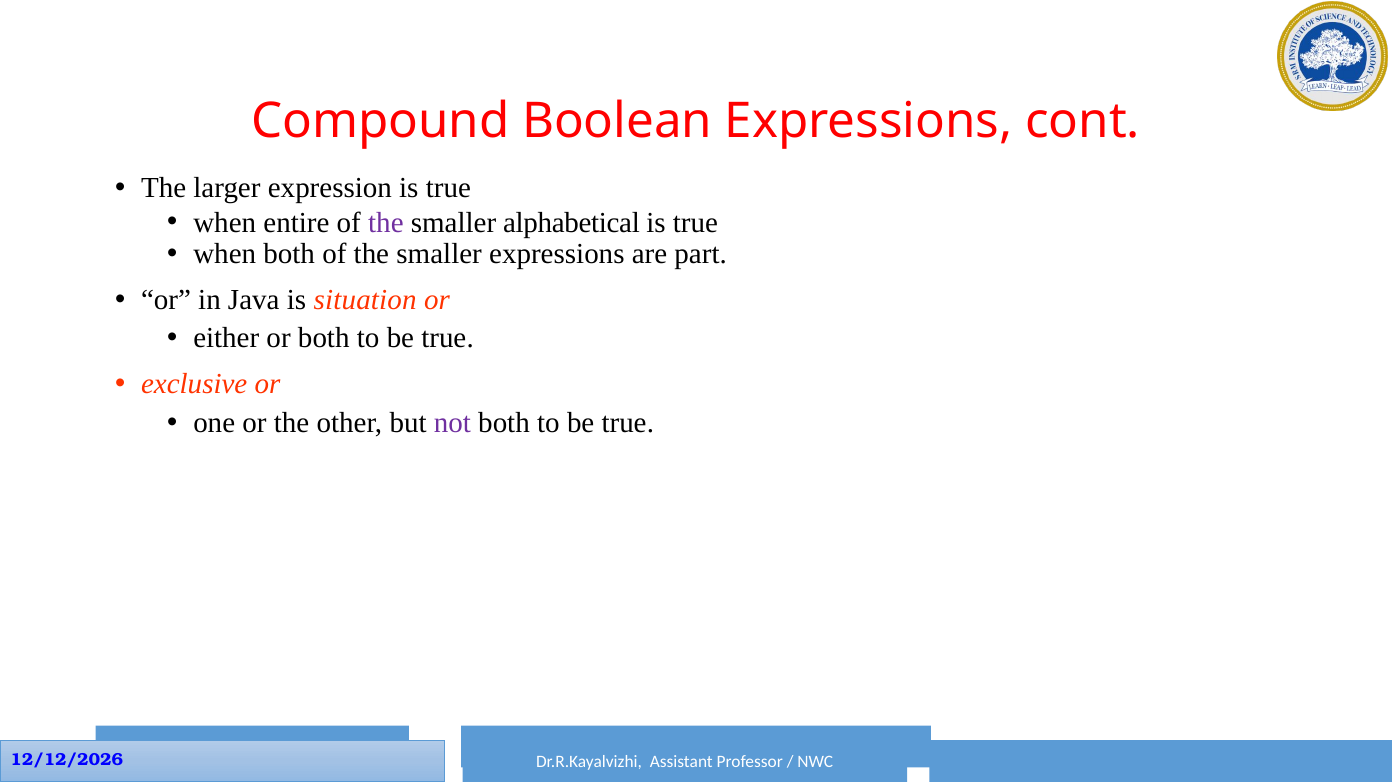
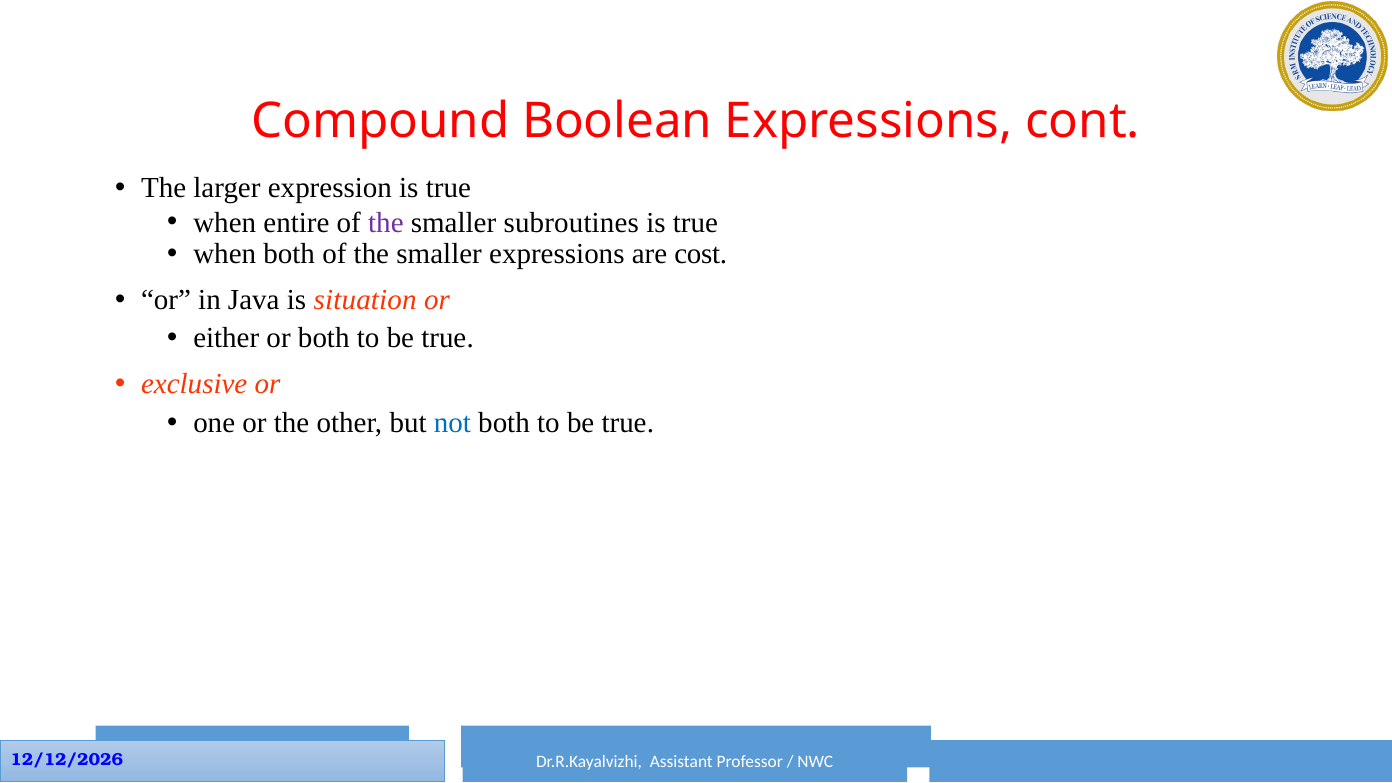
alphabetical: alphabetical -> subroutines (571, 223)
part: part -> cost (701, 254)
not colour: purple -> blue (452, 423)
